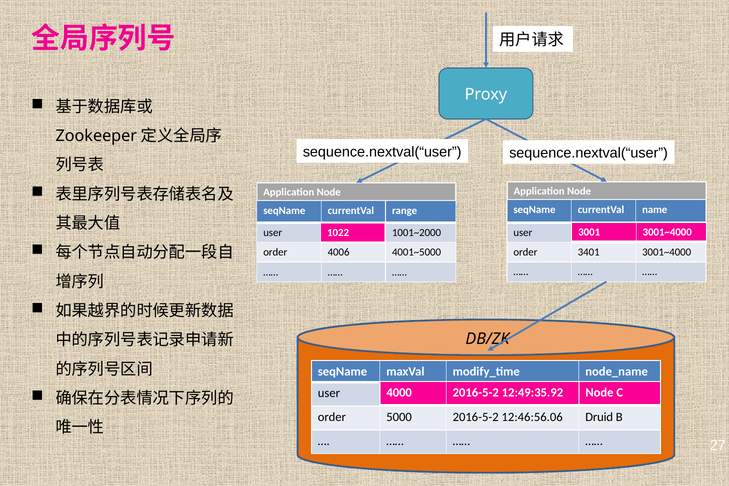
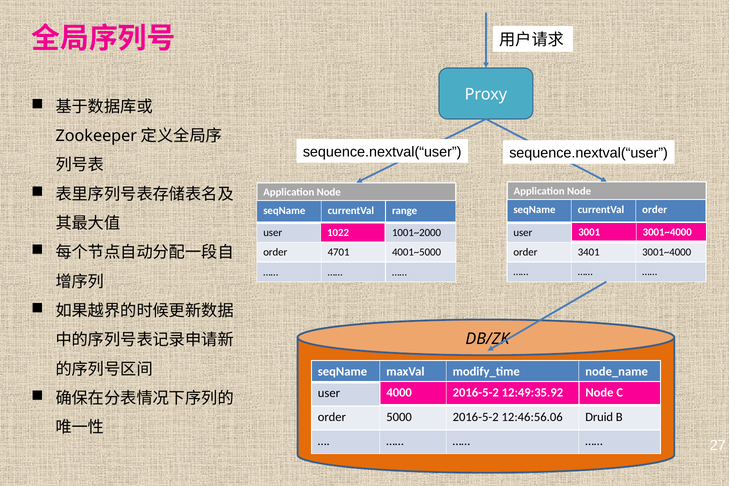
currentVal name: name -> order (655, 210)
4006: 4006 -> 4701 (339, 252)
